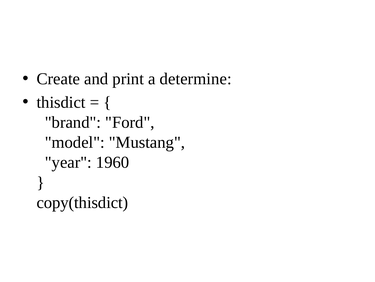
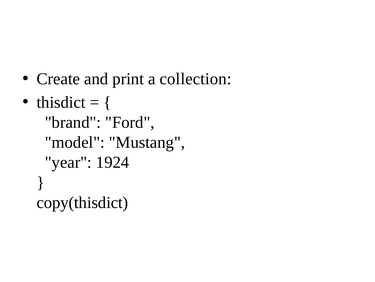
determine: determine -> collection (196, 79)
1960: 1960 -> 1924 (113, 162)
